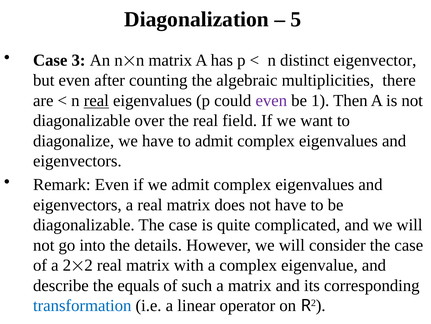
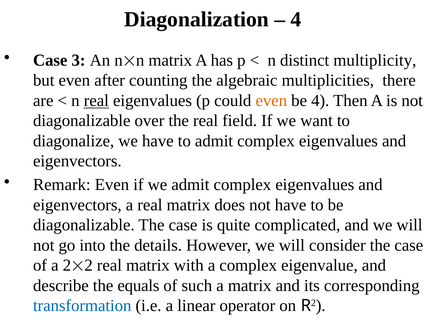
5: 5 -> 4 (296, 19)
eigenvector: eigenvector -> multiplicity (375, 60)
even colour: purple -> orange (271, 100)
be 1: 1 -> 4 (320, 100)
